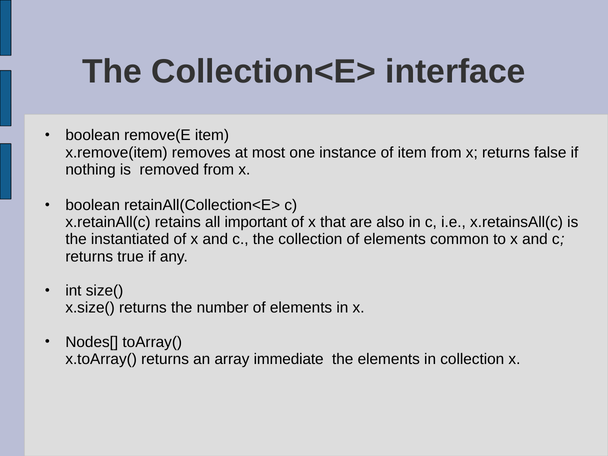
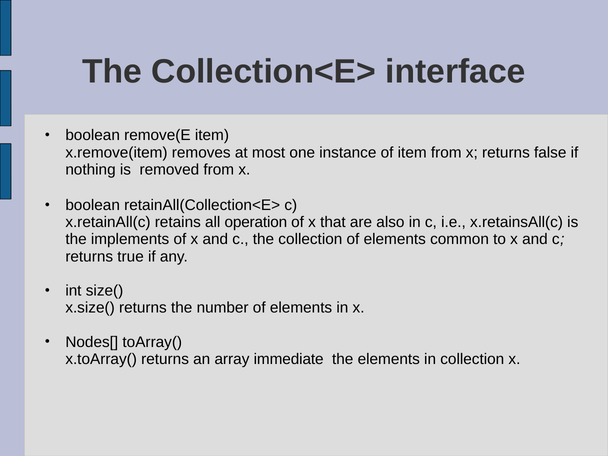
important: important -> operation (256, 222)
instantiated: instantiated -> implements (130, 239)
